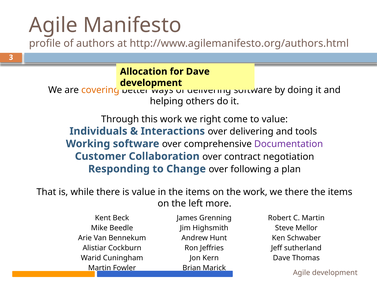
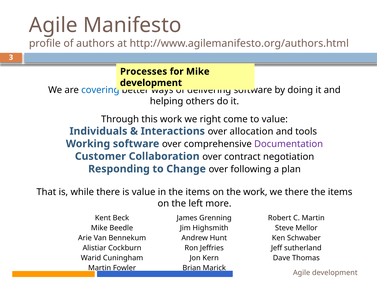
Allocation: Allocation -> Processes (144, 71)
for Dave: Dave -> Mike (198, 71)
covering colour: orange -> blue (100, 90)
over delivering: delivering -> allocation (252, 131)
